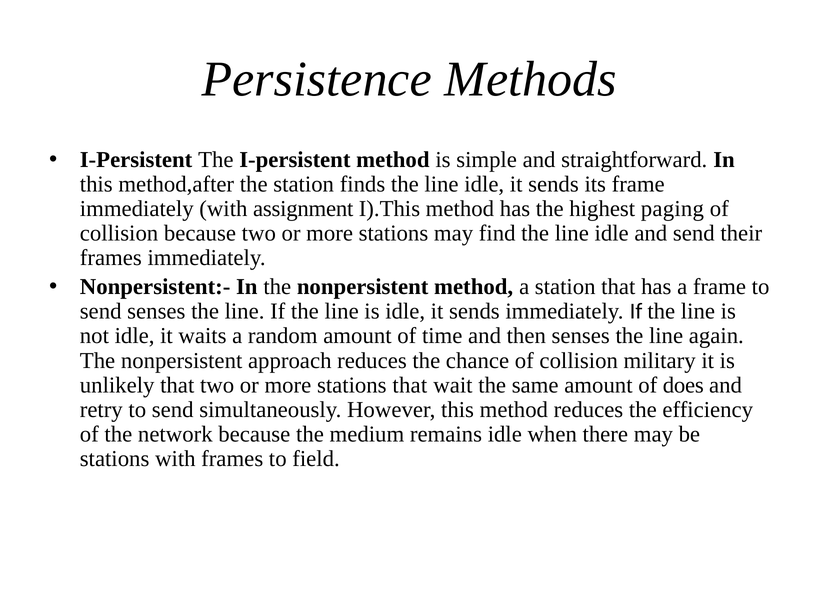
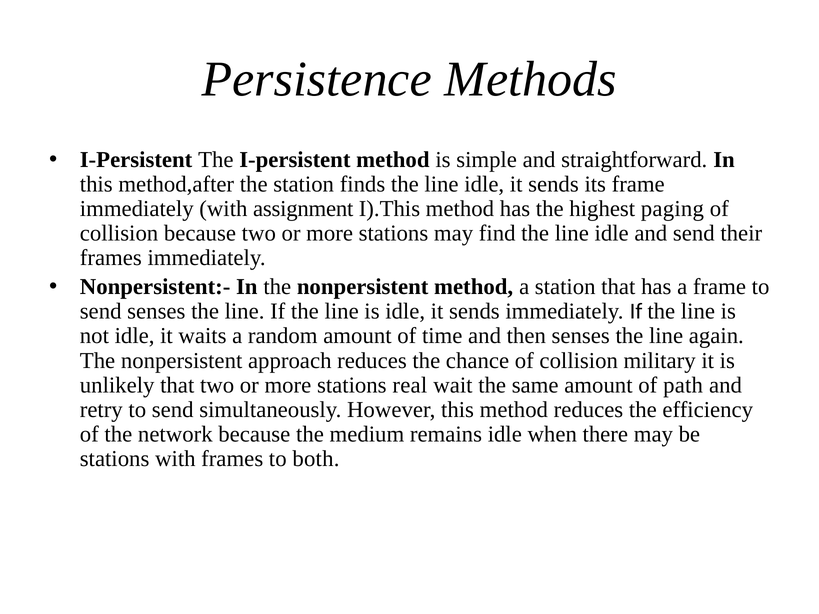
stations that: that -> real (410, 385)
does: does -> path (683, 385)
field: field -> both (316, 459)
